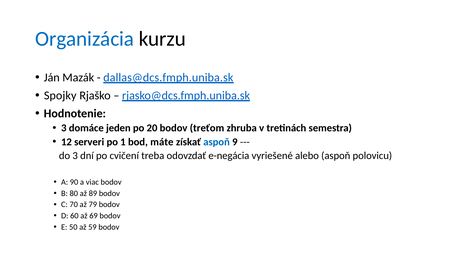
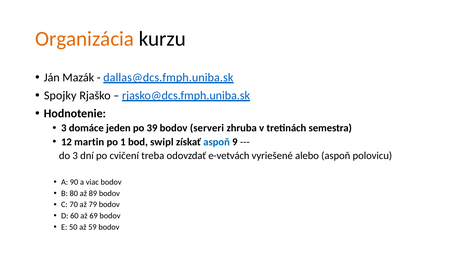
Organizácia colour: blue -> orange (85, 39)
20: 20 -> 39 (152, 128)
treťom: treťom -> serveri (207, 128)
serveri: serveri -> martin (89, 142)
máte: máte -> swipl (162, 142)
e-negácia: e-negácia -> e-vetvách (229, 156)
